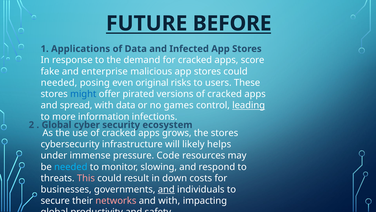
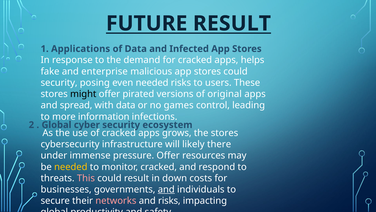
FUTURE BEFORE: BEFORE -> RESULT (232, 23)
score: score -> helps (253, 60)
needed: needed -> security (59, 83)
even original: original -> needed (152, 83)
might colour: blue -> black (83, 94)
versions of cracked: cracked -> original (225, 94)
leading underline: present -> none (249, 105)
helps: helps -> there (219, 144)
pressure Code: Code -> Offer (168, 155)
needed colour: light blue -> yellow (71, 167)
monitor slowing: slowing -> cracked (159, 167)
and with: with -> risks (169, 200)
